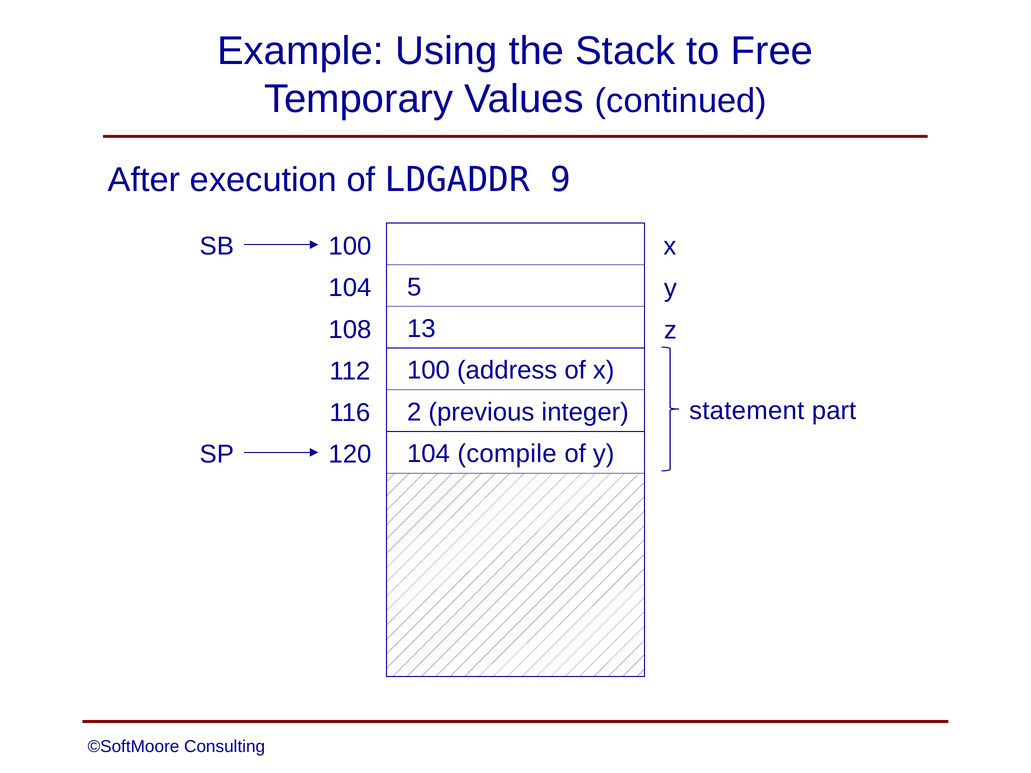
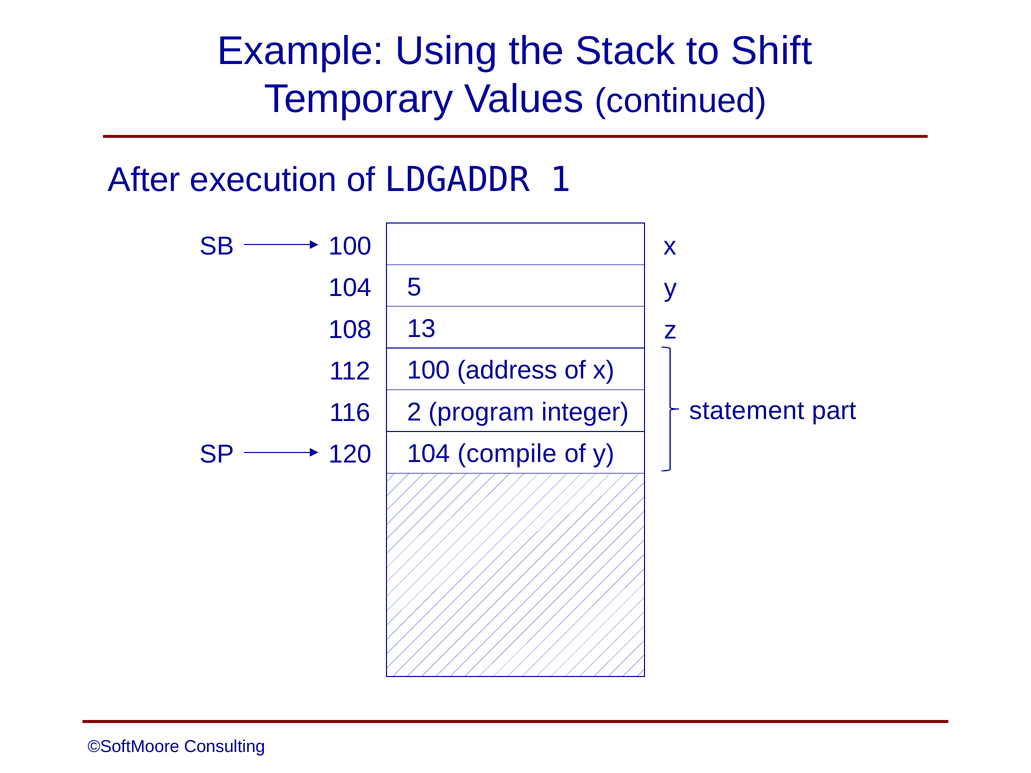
Free: Free -> Shift (772, 51)
9: 9 -> 1 (561, 180)
previous: previous -> program (481, 412)
